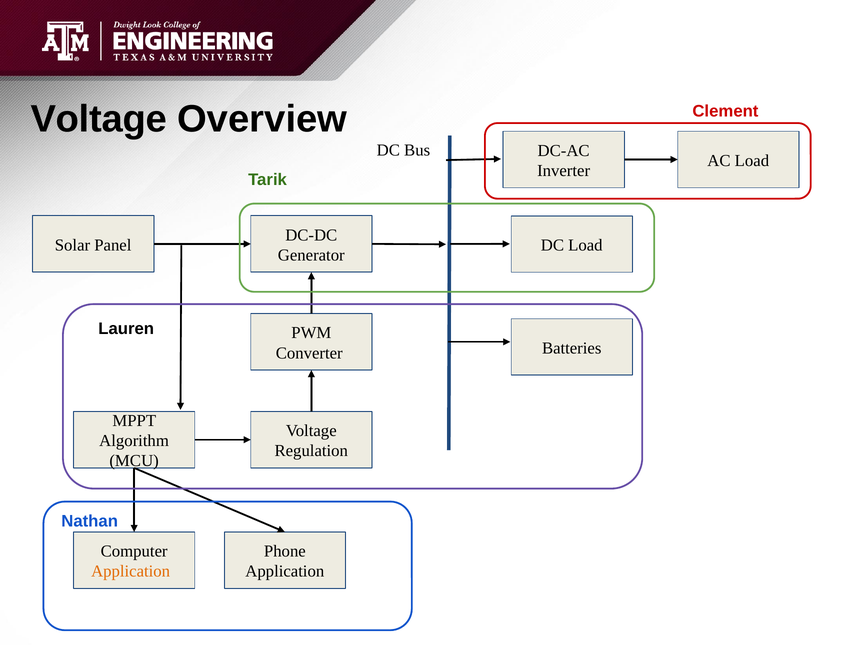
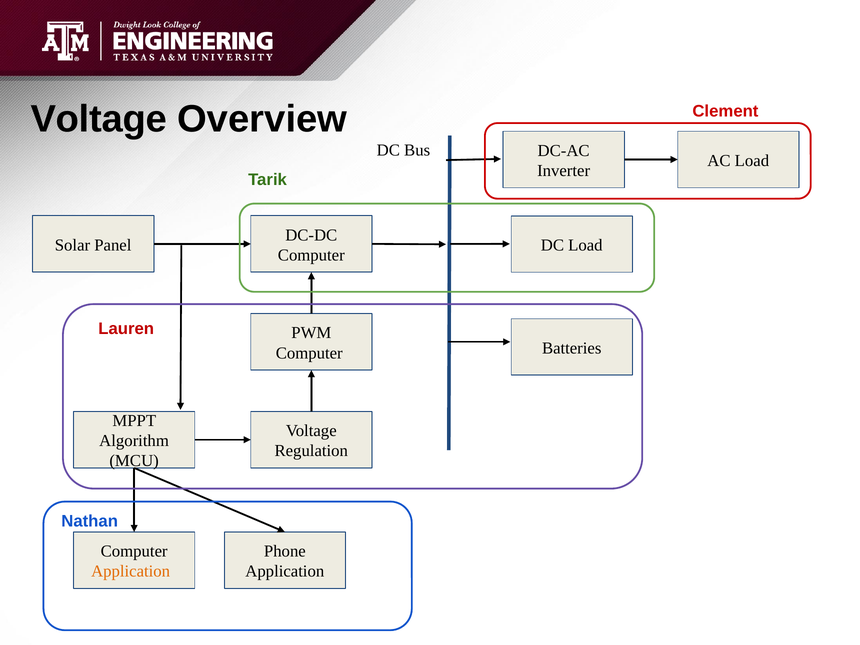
Generator: Generator -> Computer (311, 255)
Lauren colour: black -> red (126, 329)
Converter: Converter -> Computer (309, 353)
